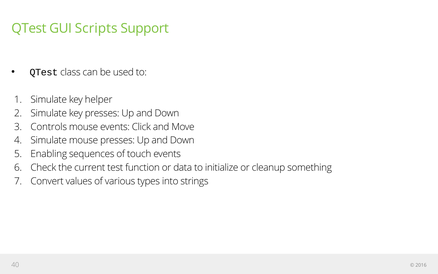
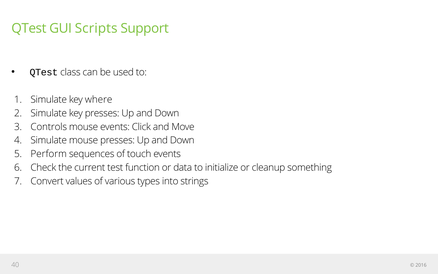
helper: helper -> where (99, 99)
Enabling: Enabling -> Perform (49, 154)
